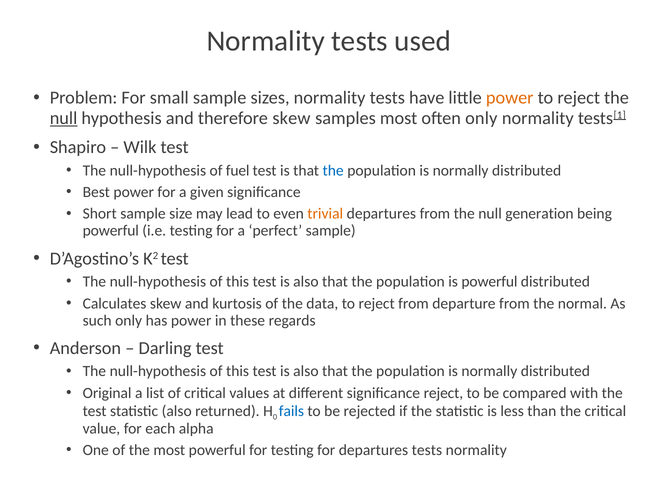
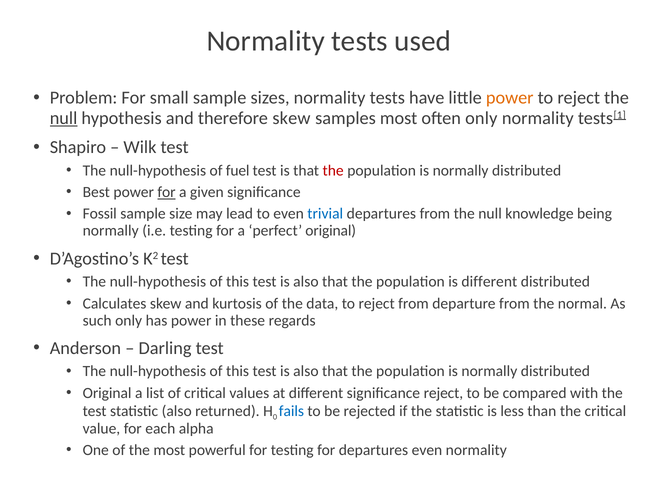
the colour: blue -> red (333, 171)
for underline: none -> present (167, 192)
Short: Short -> Fossil (100, 214)
trivial colour: orange -> blue (325, 214)
generation: generation -> knowledge (539, 214)
powerful: powerful -> normally (111, 231)
perfect sample: sample -> original (331, 231)
is powerful: powerful -> different (489, 282)
departures tests: tests -> even (427, 451)
